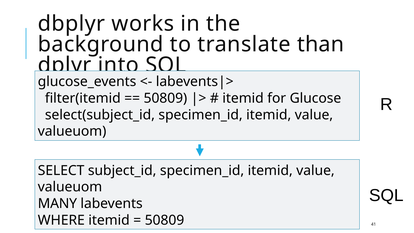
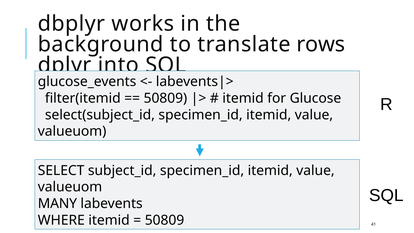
than: than -> rows (321, 44)
